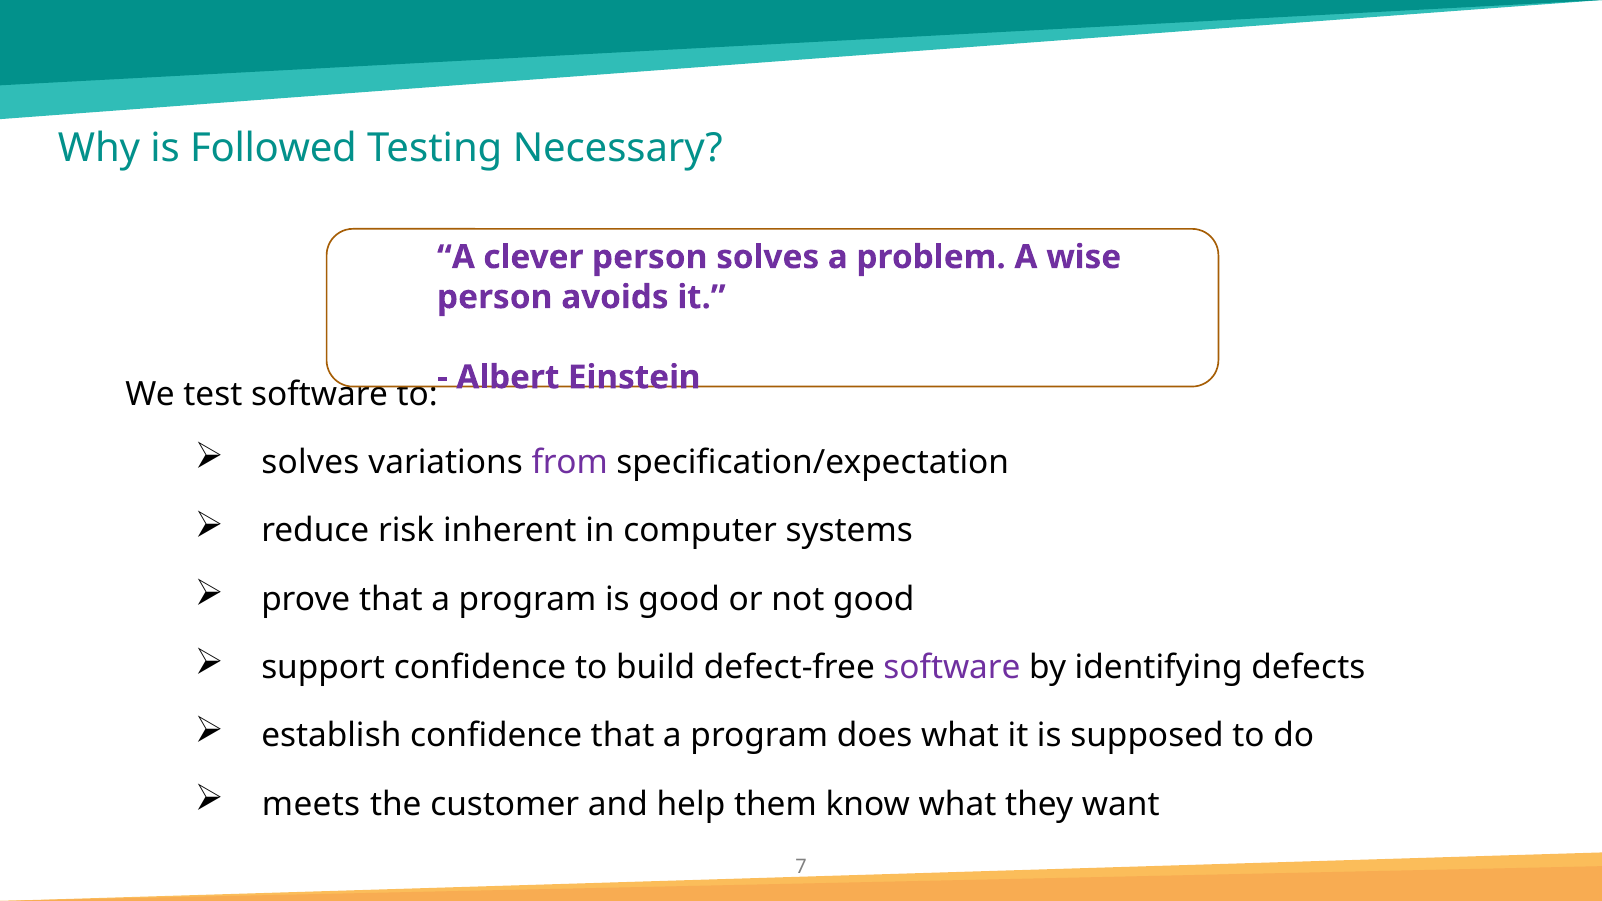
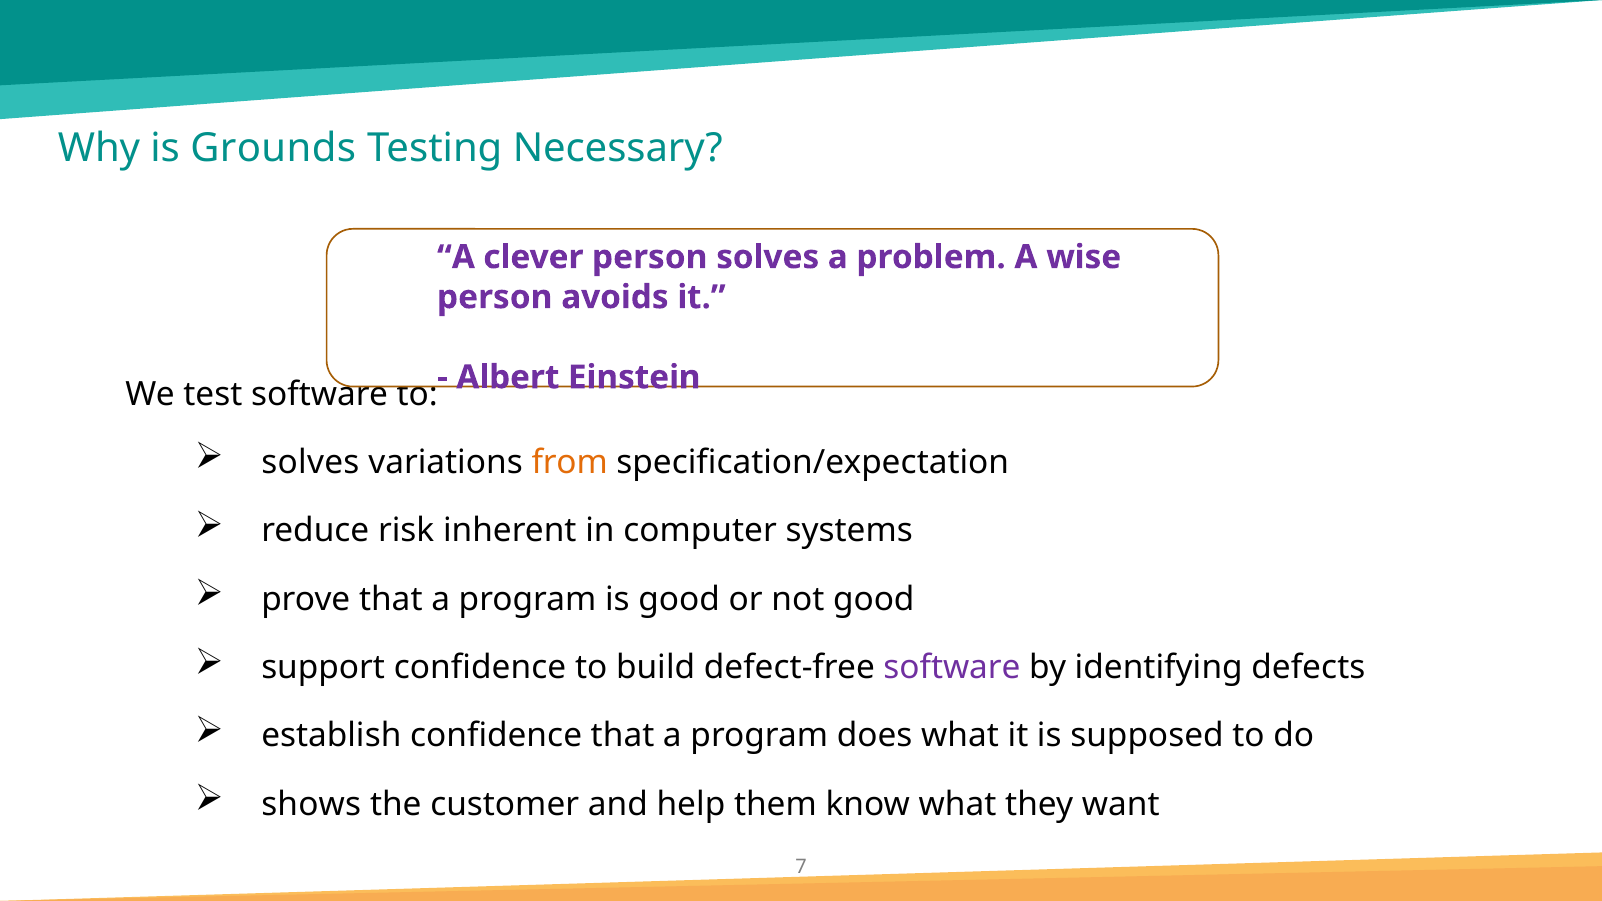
Followed: Followed -> Grounds (273, 148)
from colour: purple -> orange (570, 462)
meets: meets -> shows (311, 804)
